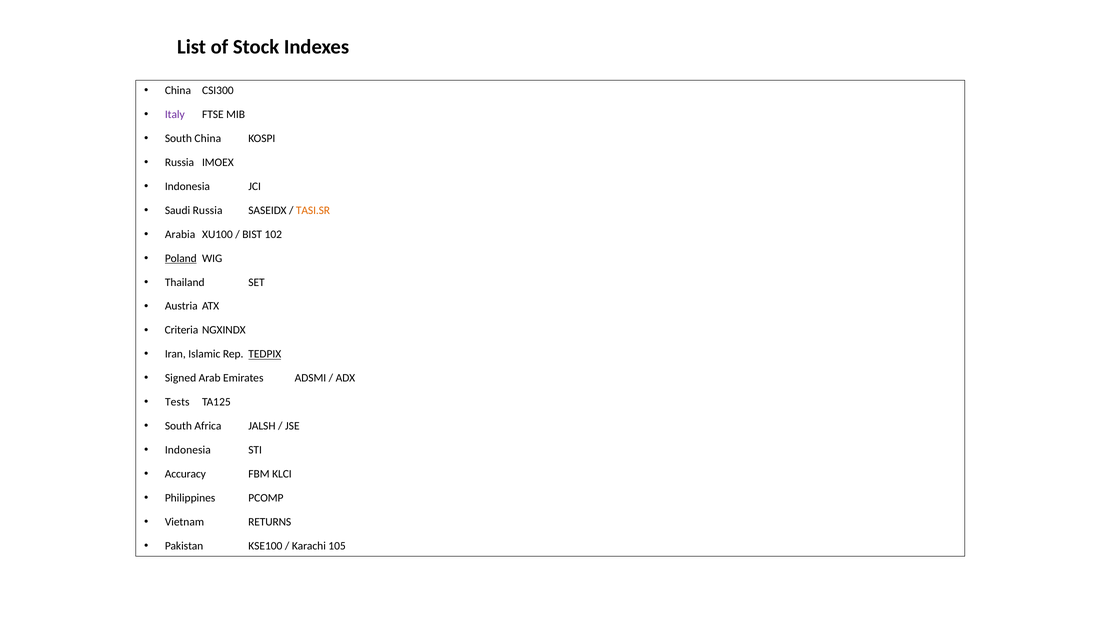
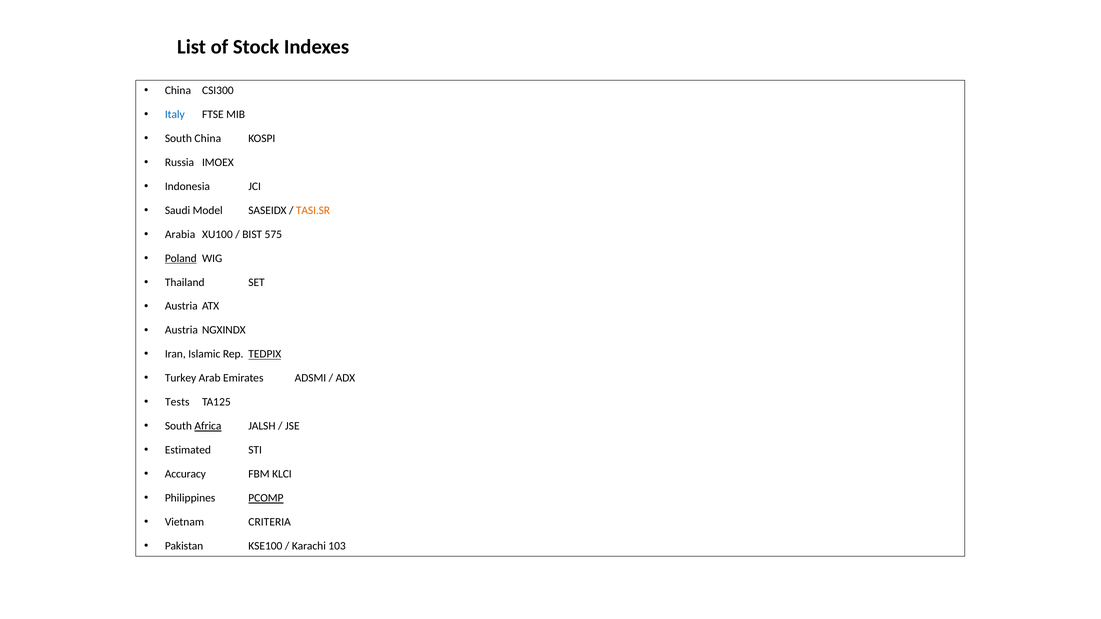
Italy colour: purple -> blue (175, 114)
Saudi Russia: Russia -> Model (208, 210)
102: 102 -> 575 (273, 234)
Criteria: Criteria -> Austria (181, 330)
Signed: Signed -> Turkey (181, 378)
Africa underline: none -> present (208, 426)
Indonesia: Indonesia -> Estimated (188, 450)
PCOMP underline: none -> present (266, 498)
RETURNS: RETURNS -> CRITERIA (270, 522)
105: 105 -> 103 (337, 546)
